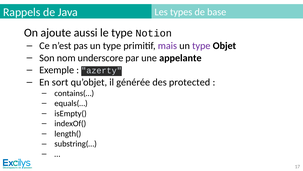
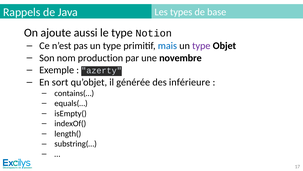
mais colour: purple -> blue (167, 46)
underscore: underscore -> production (100, 58)
appelante: appelante -> novembre (180, 58)
protected: protected -> inférieure (190, 82)
